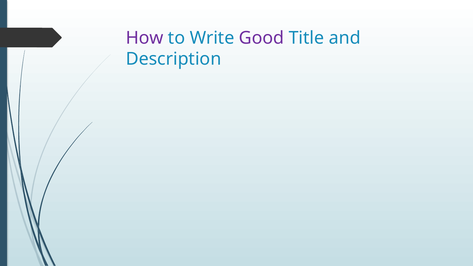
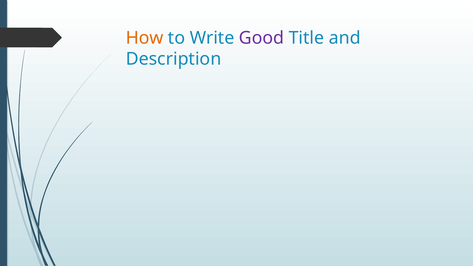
How colour: purple -> orange (145, 38)
